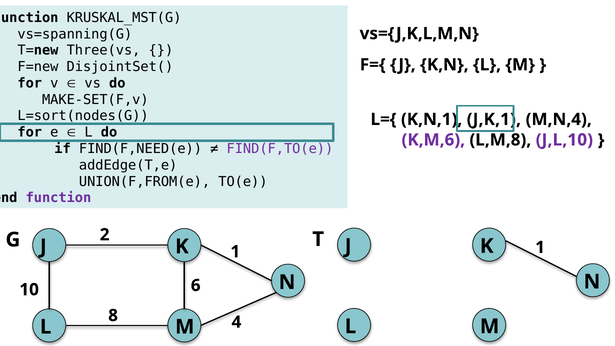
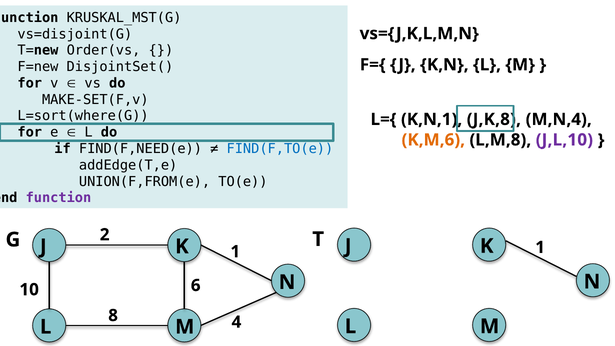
vs=spanning(G: vs=spanning(G -> vs=disjoint(G (75, 34)
Three(vs: Three(vs -> Order(vs (104, 50)
L=sort(nodes(G: L=sort(nodes(G -> L=sort(where(G (83, 116)
J,K,1: J,K,1 -> J,K,8 (494, 119)
K,M,6 colour: purple -> orange (433, 140)
FIND(F,TO(e colour: purple -> blue (280, 149)
